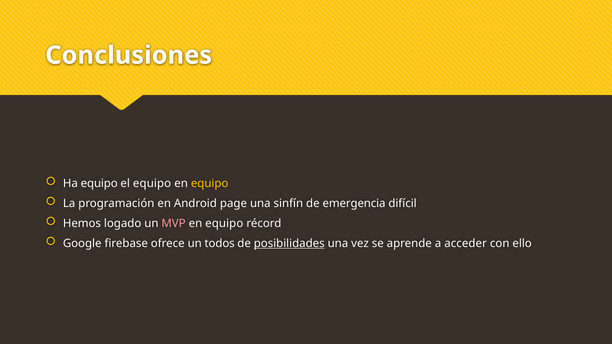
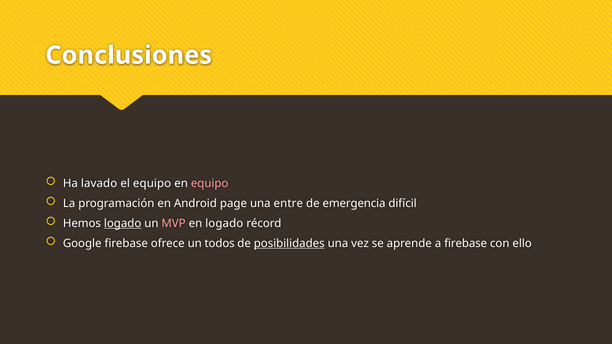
Ha equipo: equipo -> lavado (99, 184)
equipo colour: yellow -> pink (210, 184)
sinfín: sinfín -> entre (288, 204)
logado underline: none -> present (123, 224)
equipo: equipo -> logado (224, 224)
a acceder: acceder -> firebase (466, 243)
